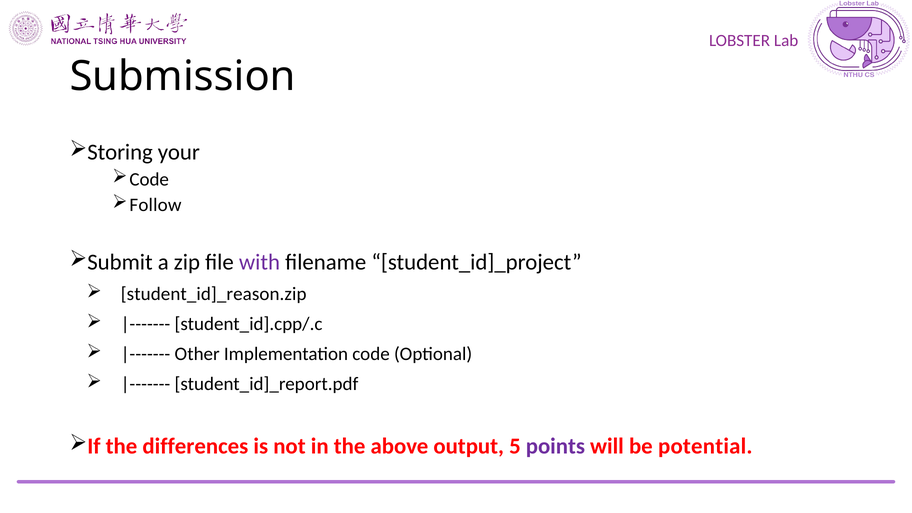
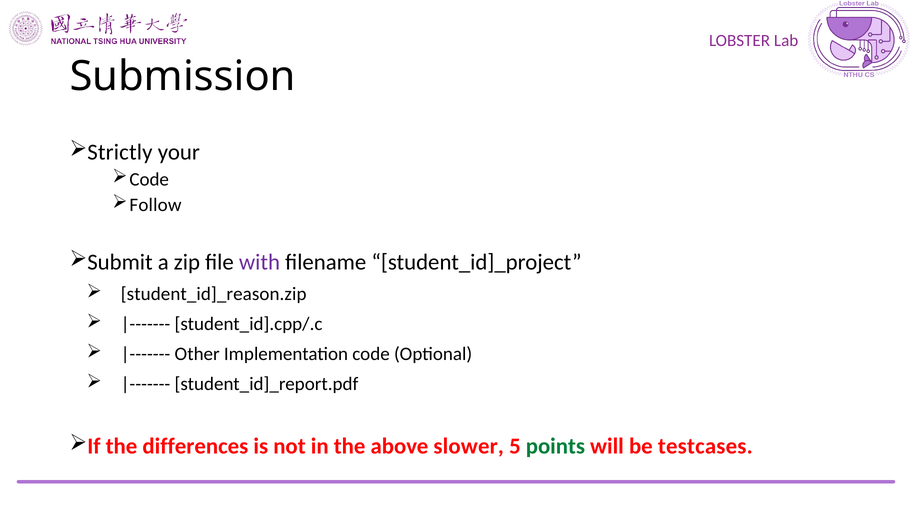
Storing: Storing -> Strictly (120, 152)
output: output -> slower (469, 446)
points colour: purple -> green (555, 446)
potential: potential -> testcases (705, 446)
